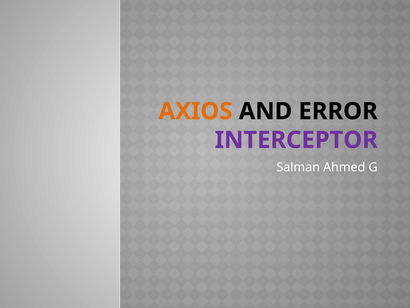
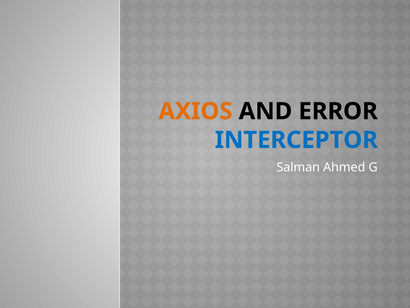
INTERCEPTOR colour: purple -> blue (296, 140)
